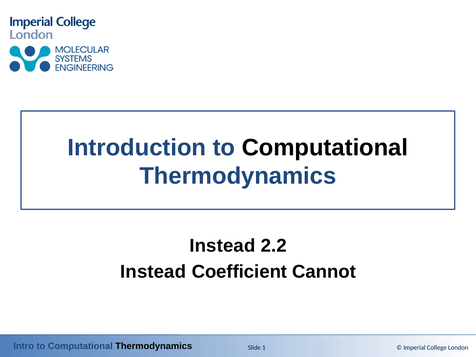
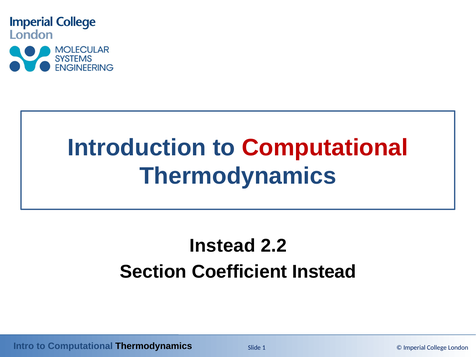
Computational colour: black -> red (325, 148)
Instead: Instead -> Section (153, 272)
Coefficient Cannot: Cannot -> Instead (324, 272)
